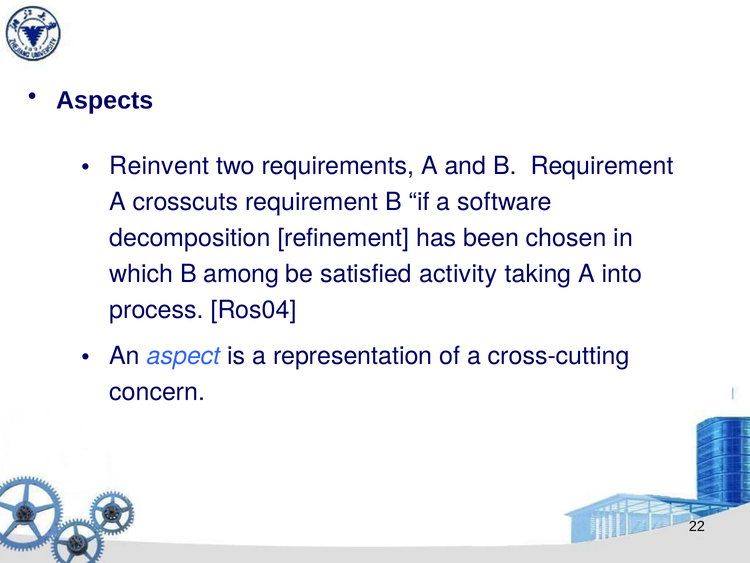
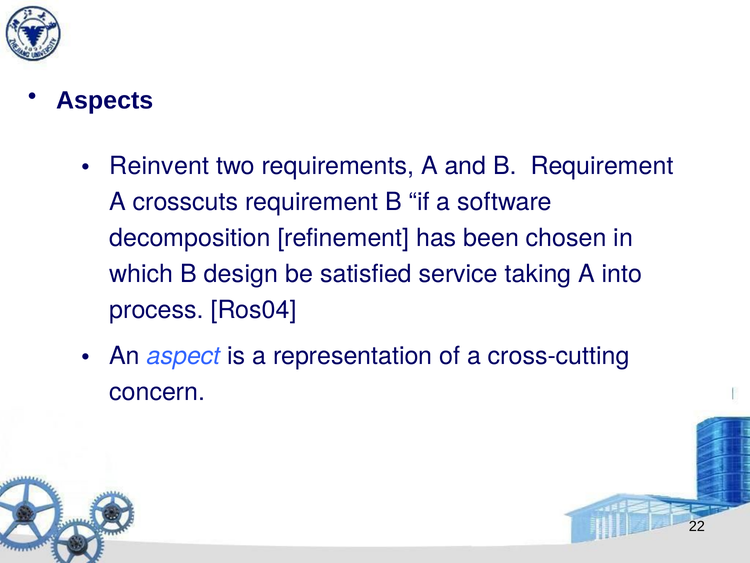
among: among -> design (241, 274)
activity: activity -> service (458, 274)
